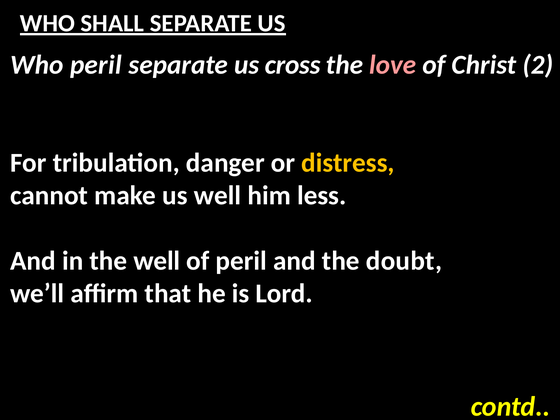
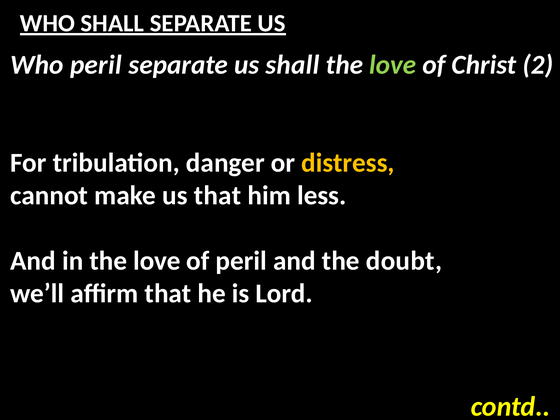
us cross: cross -> shall (292, 65)
love colour: pink -> light green (393, 65)
us well: well -> that (217, 196)
in the well: well -> love (157, 261)
